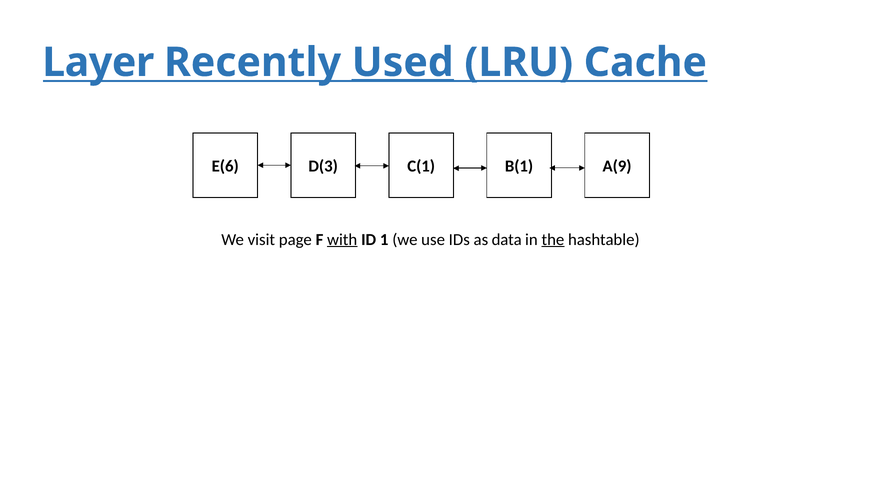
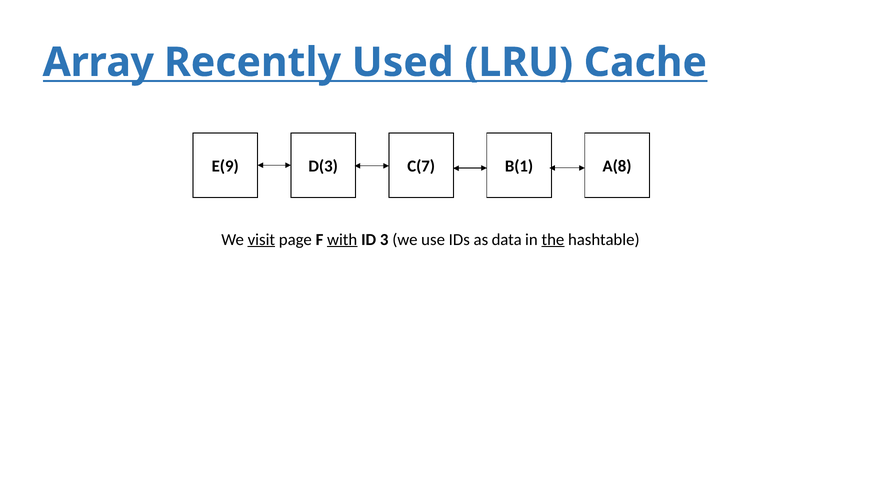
Layer: Layer -> Array (98, 62)
Used underline: present -> none (403, 62)
E(6: E(6 -> E(9 (225, 167)
C(1: C(1 -> C(7 (421, 167)
A(9: A(9 -> A(8 (617, 167)
visit underline: none -> present (261, 240)
1: 1 -> 3 (384, 240)
